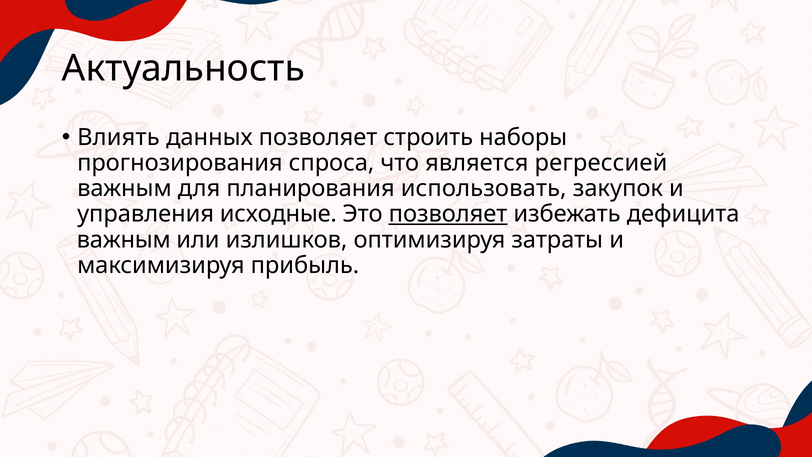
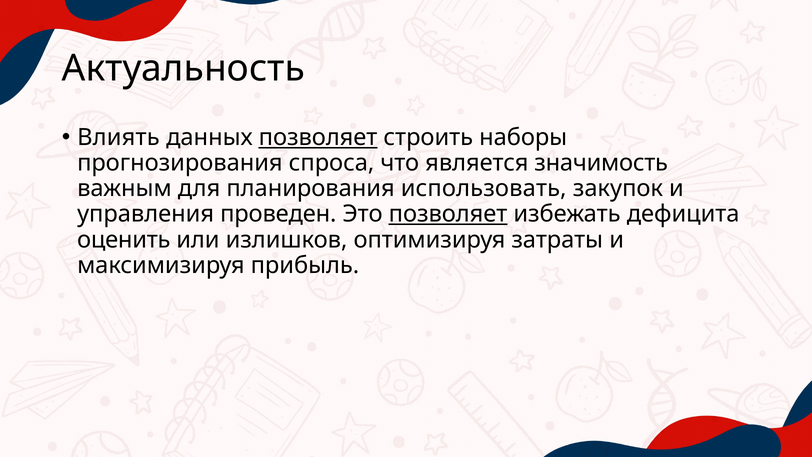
позволяет underline: none -> present (318, 137)
регрессией: регрессией -> значимость (601, 163)
исходные: исходные -> проведен (278, 214)
важным: важным -> оценить (124, 240)
